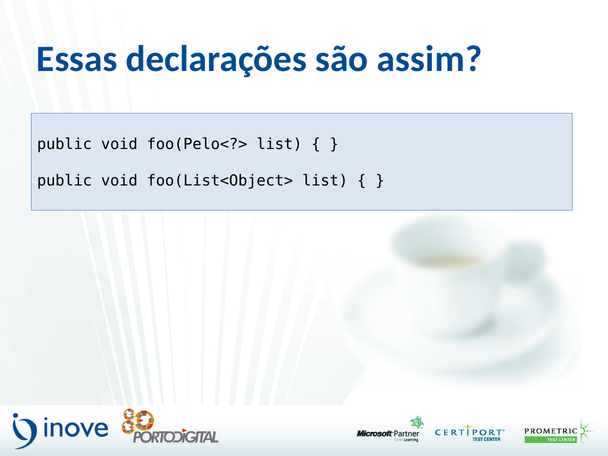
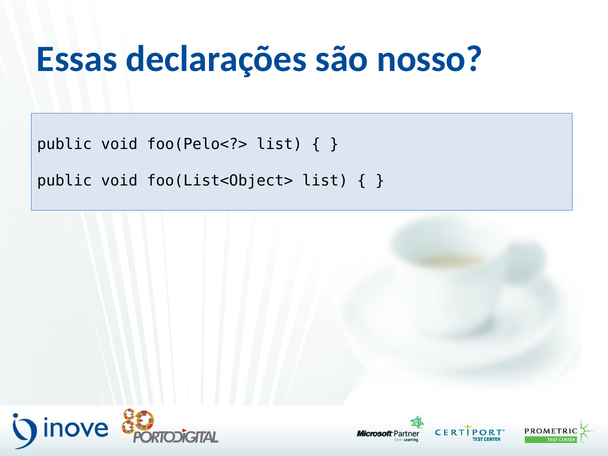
assim: assim -> nosso (430, 59)
